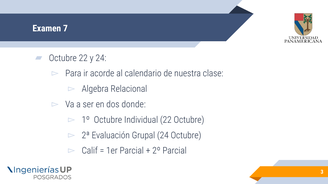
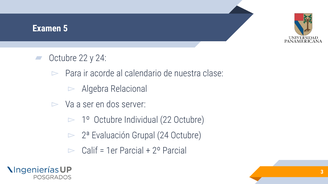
7: 7 -> 5 (65, 28)
donde: donde -> server (134, 105)
